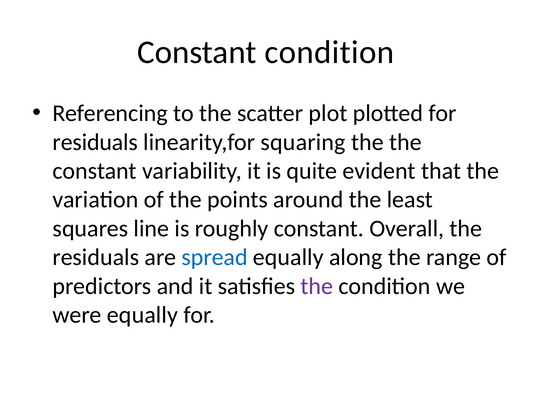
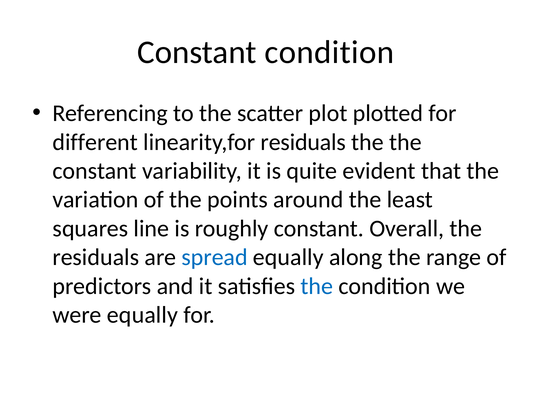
residuals: residuals -> different (95, 142)
linearity,for squaring: squaring -> residuals (303, 142)
the colour: purple -> blue (317, 286)
